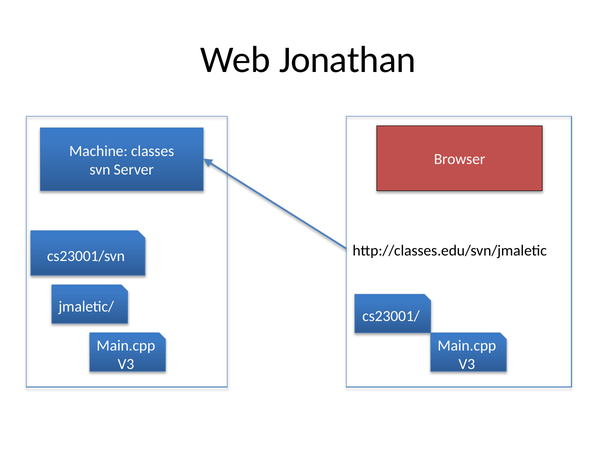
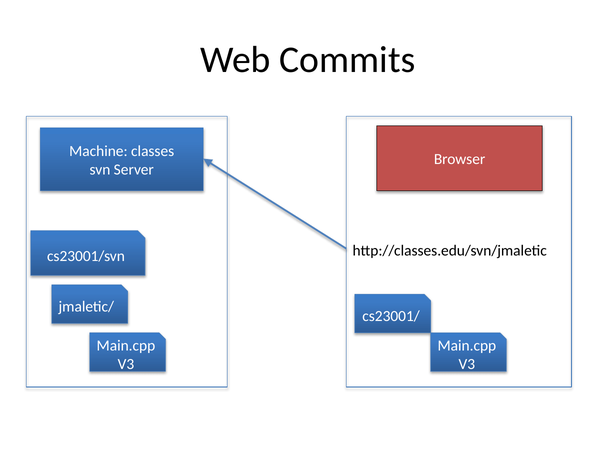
Jonathan: Jonathan -> Commits (347, 60)
